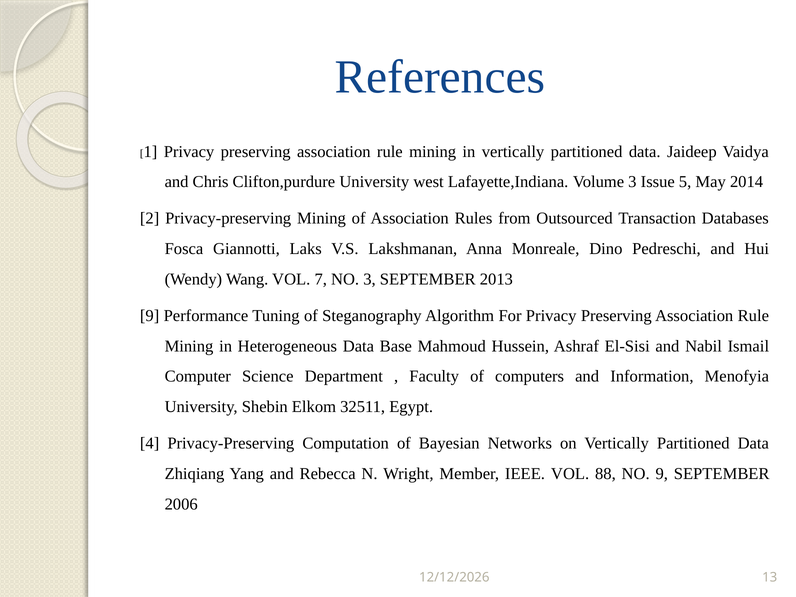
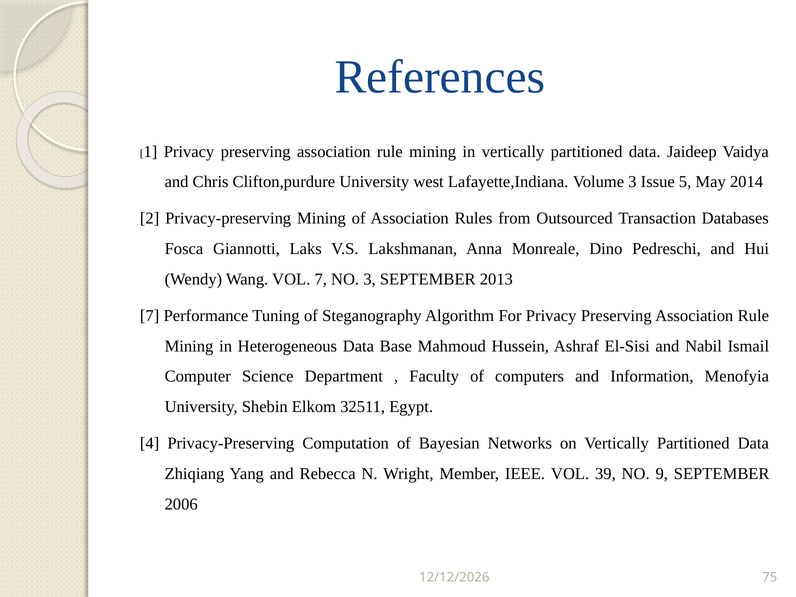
9: 9 -> 7 (150, 316)
88: 88 -> 39 (605, 474)
13: 13 -> 75 (770, 577)
